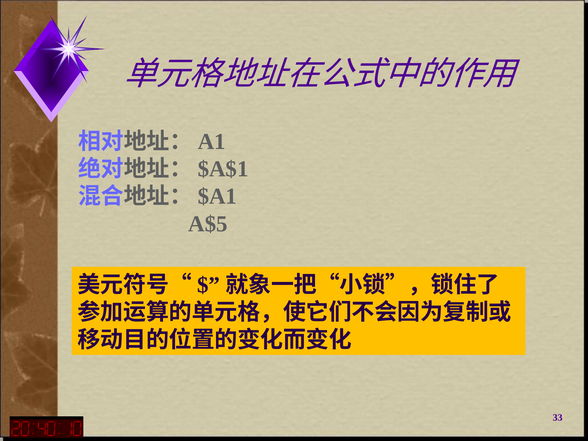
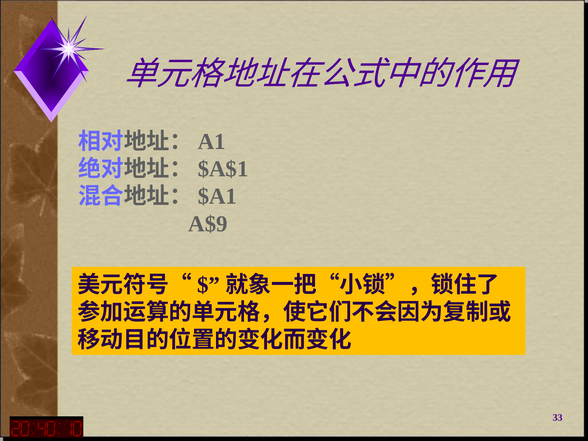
A$5: A$5 -> A$9 (208, 224)
